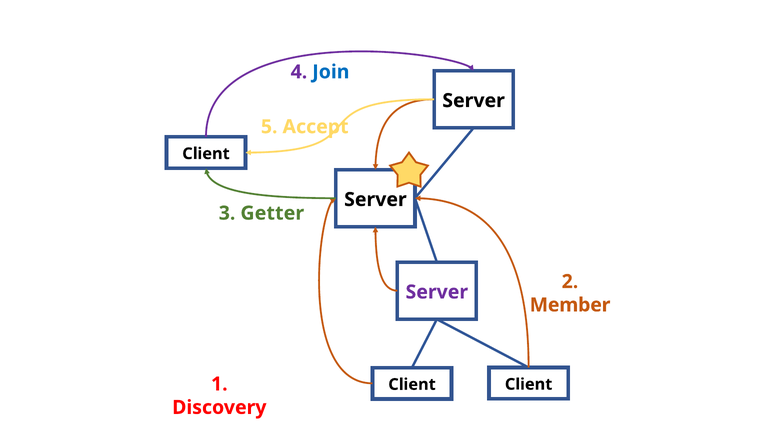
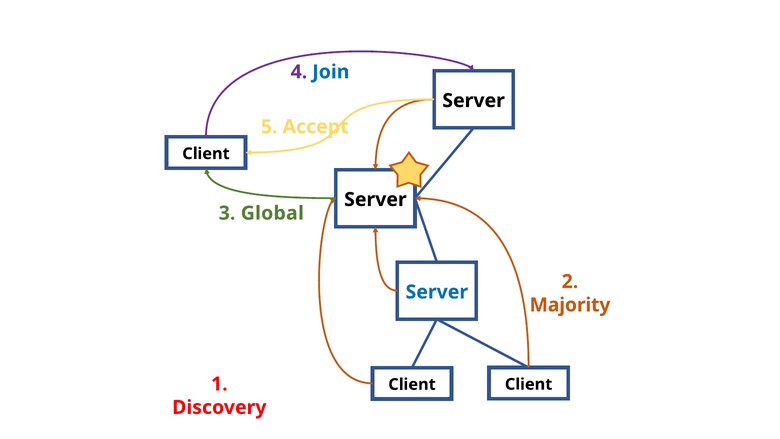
Getter: Getter -> Global (272, 213)
Server colour: purple -> blue (437, 292)
Member: Member -> Majority (570, 305)
